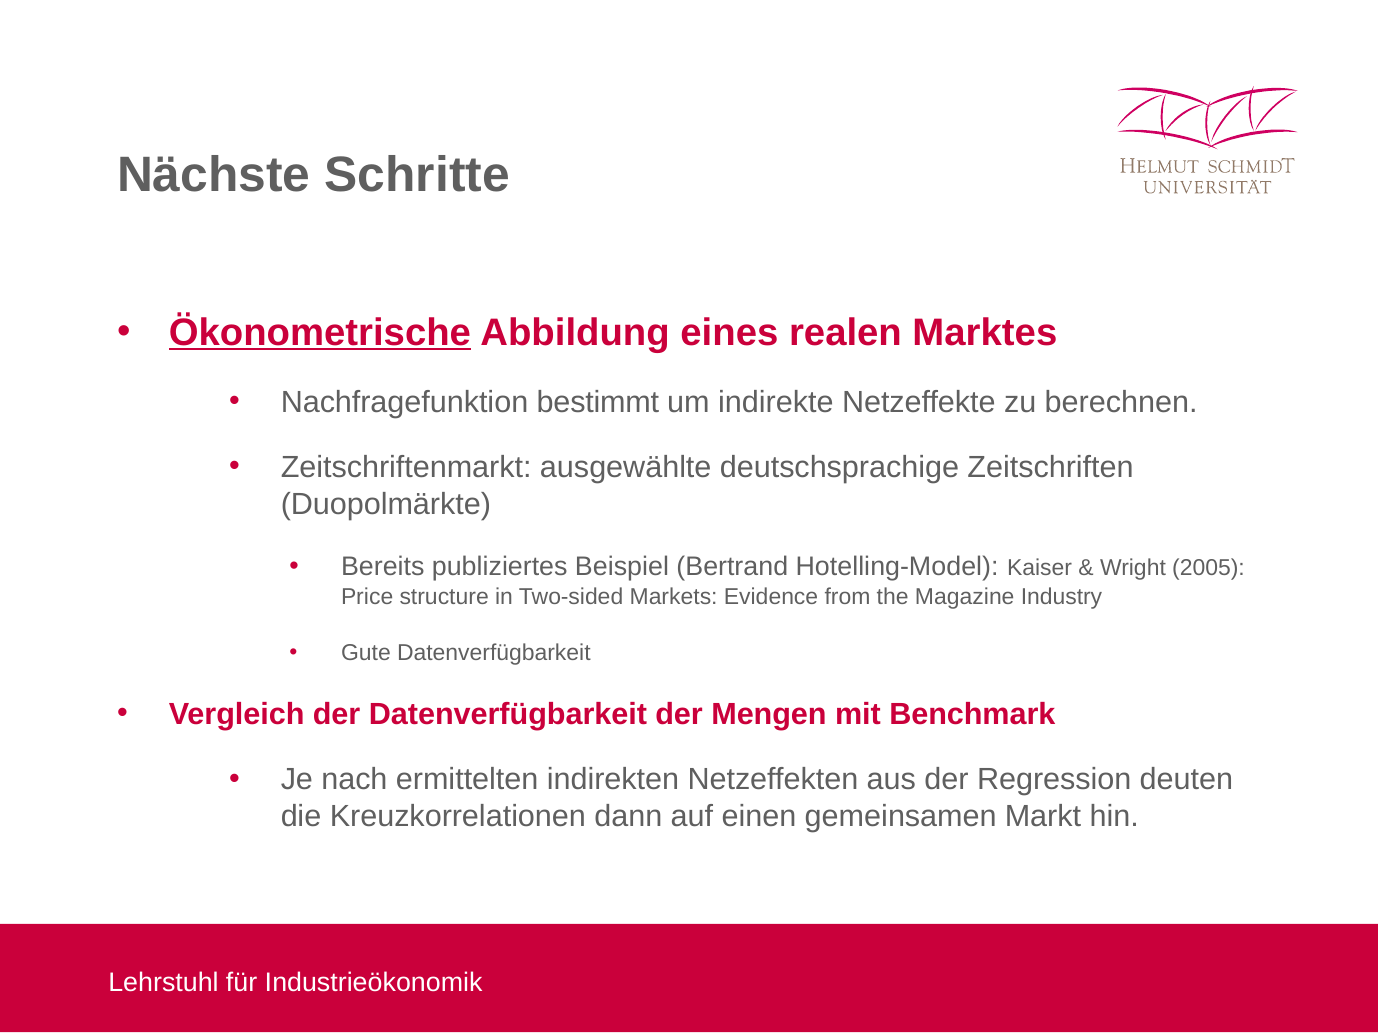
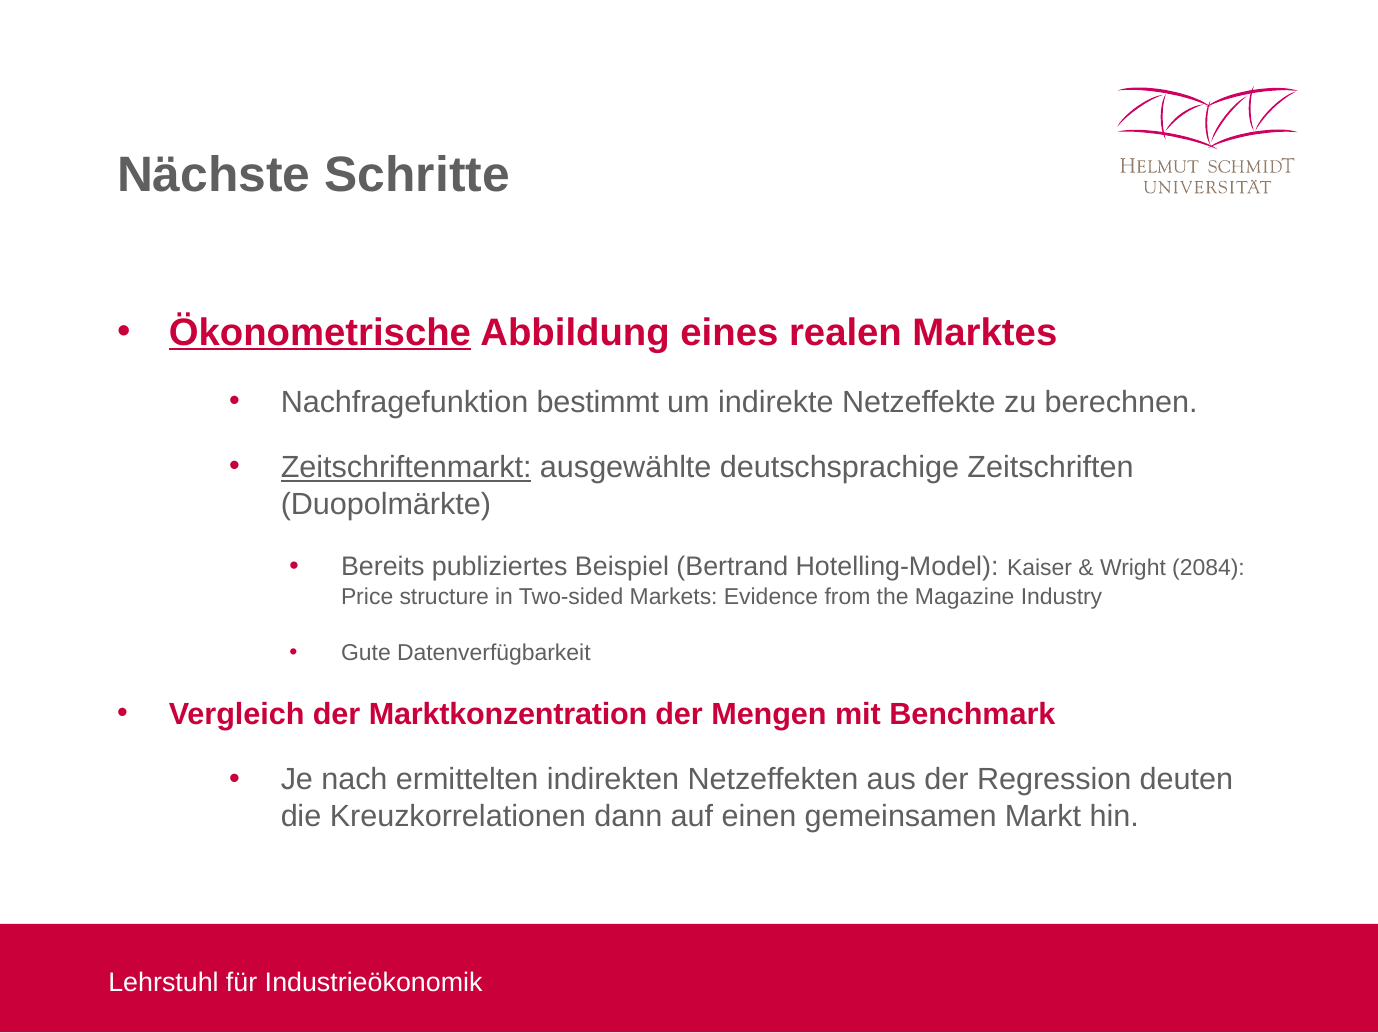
Zeitschriftenmarkt underline: none -> present (406, 468)
2005: 2005 -> 2084 (1209, 569)
der Datenverfügbarkeit: Datenverfügbarkeit -> Marktkonzentration (508, 715)
